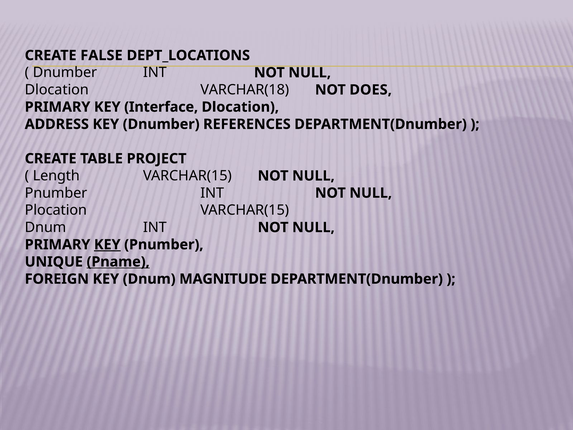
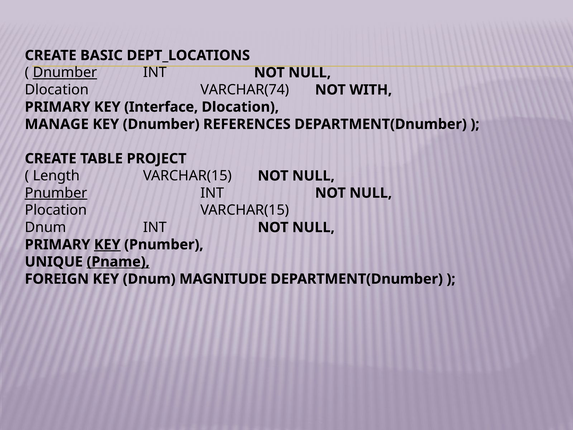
FALSE: FALSE -> BASIC (101, 55)
Dnumber underline: none -> present (65, 73)
VARCHAR(18: VARCHAR(18 -> VARCHAR(74 (245, 90)
DOES: DOES -> WITH (371, 90)
ADDRESS: ADDRESS -> MANAGE (57, 124)
Pnumber underline: none -> present (56, 193)
